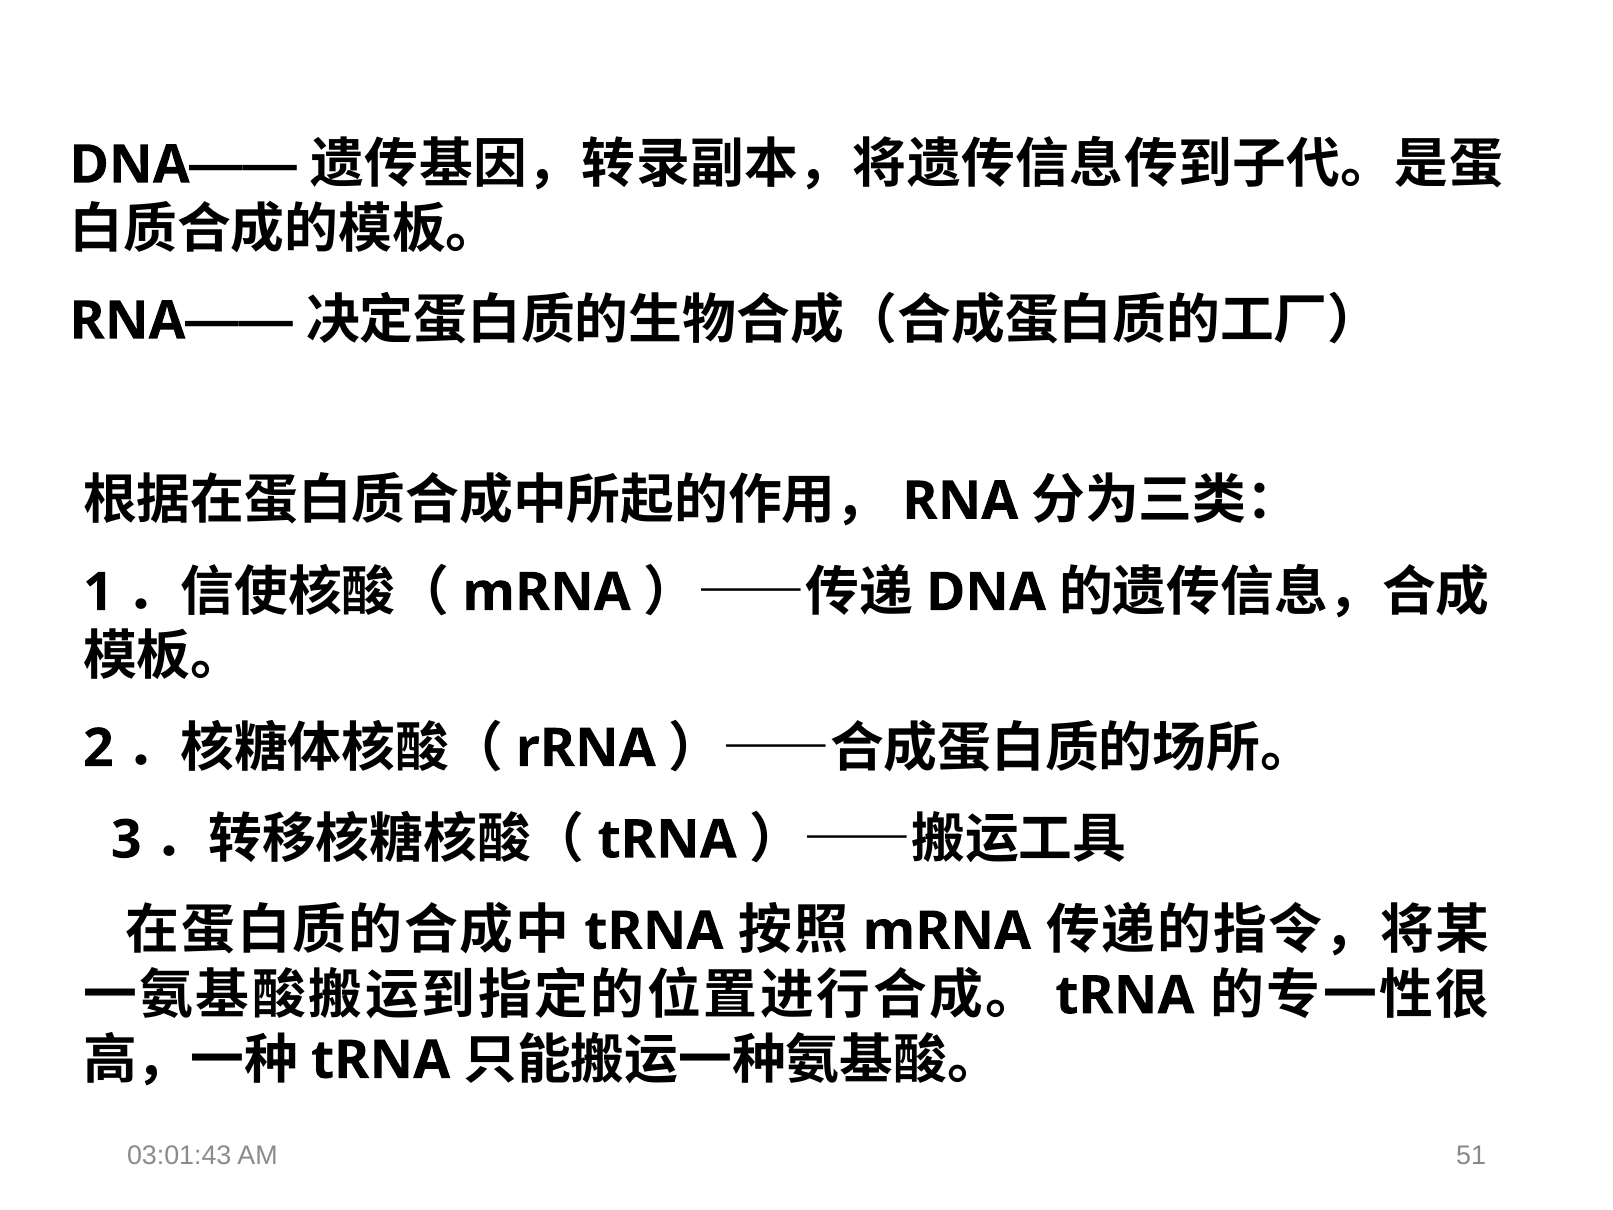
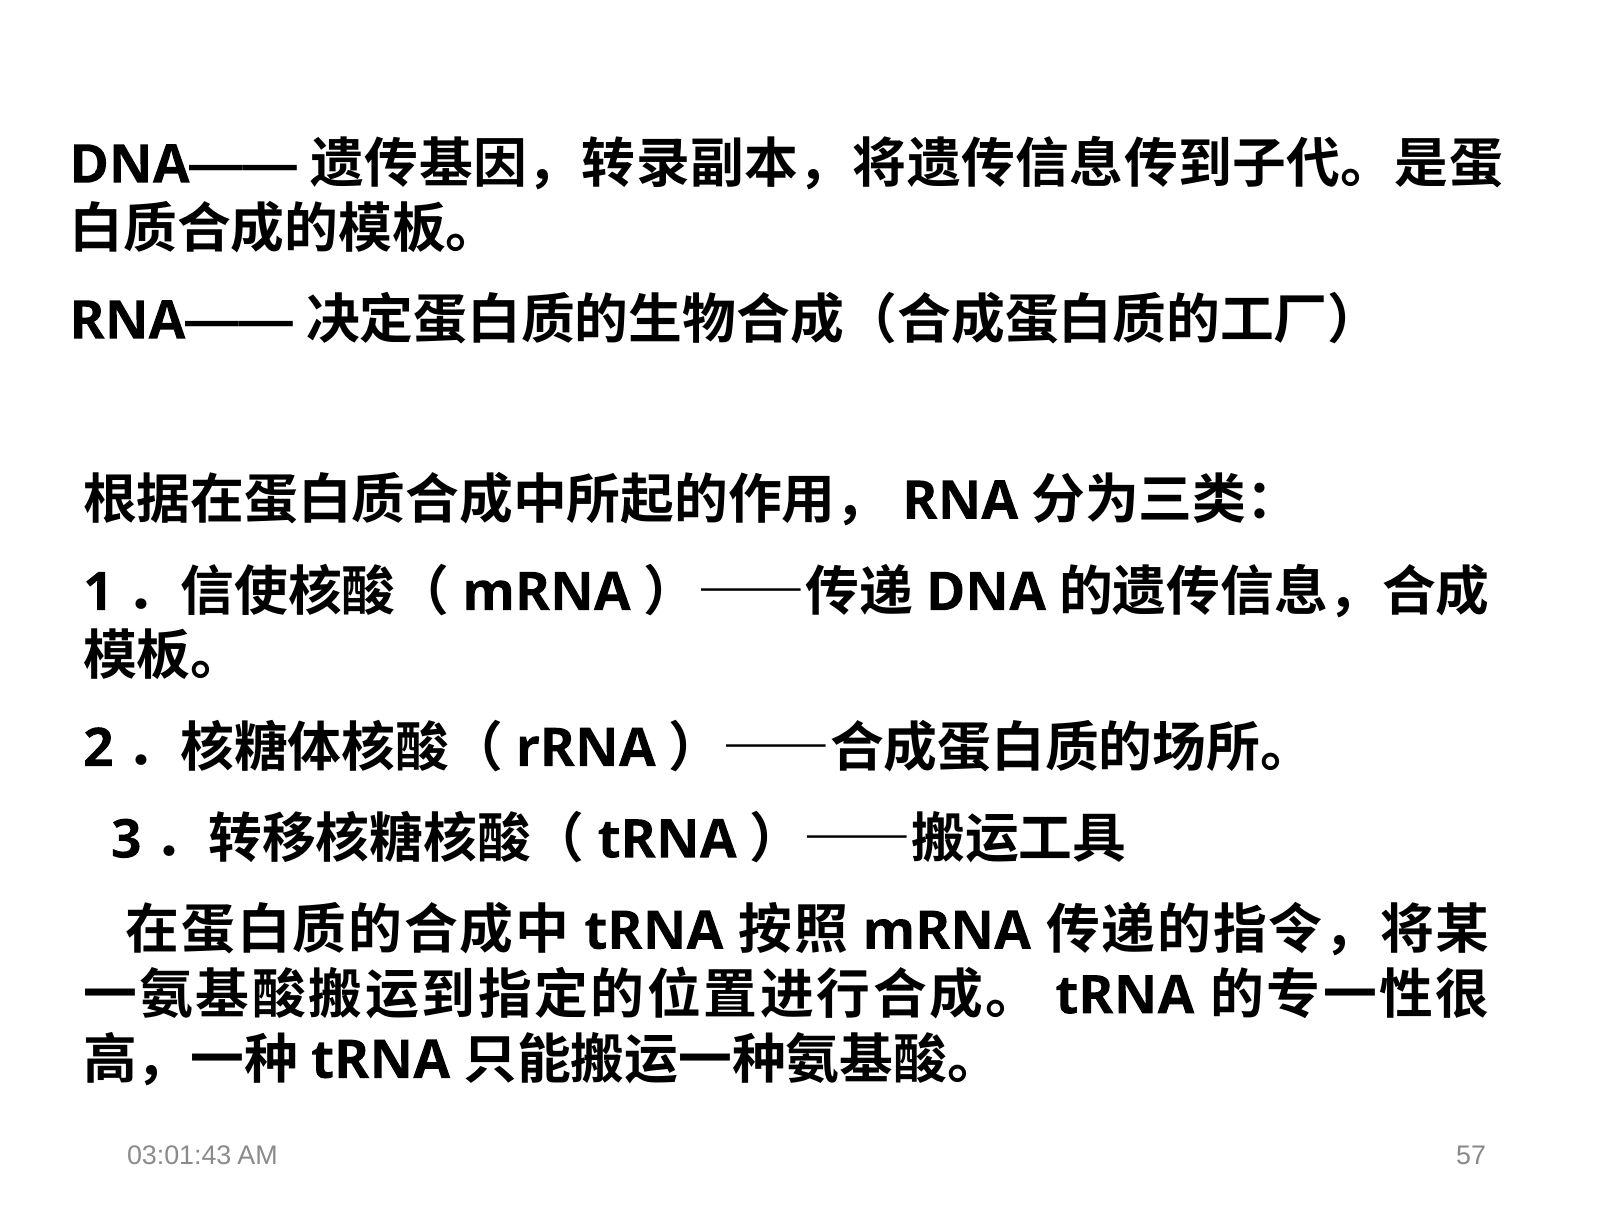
51: 51 -> 57 (1471, 1155)
